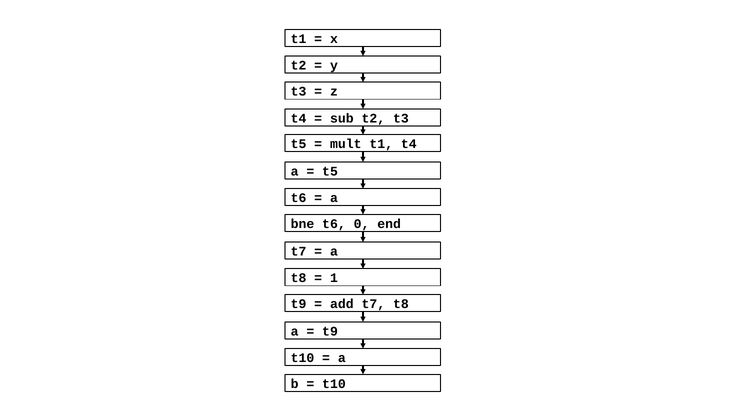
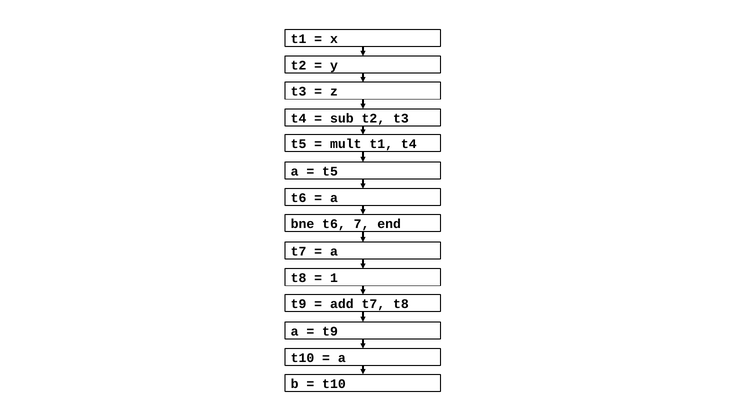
0: 0 -> 7 (362, 224)
